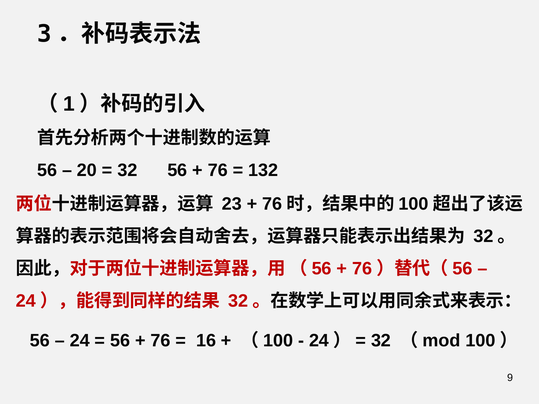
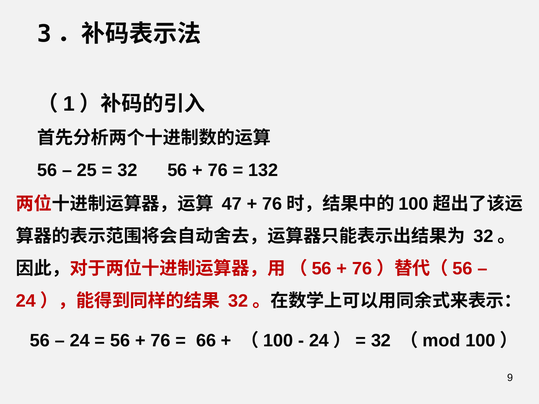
20: 20 -> 25 (87, 170)
23: 23 -> 47 (232, 204)
16: 16 -> 66 (206, 341)
